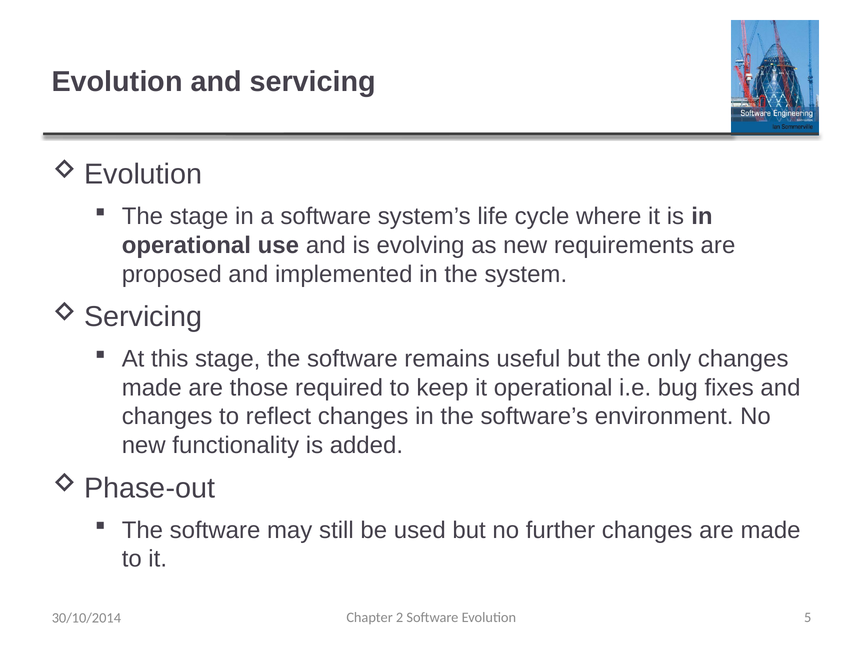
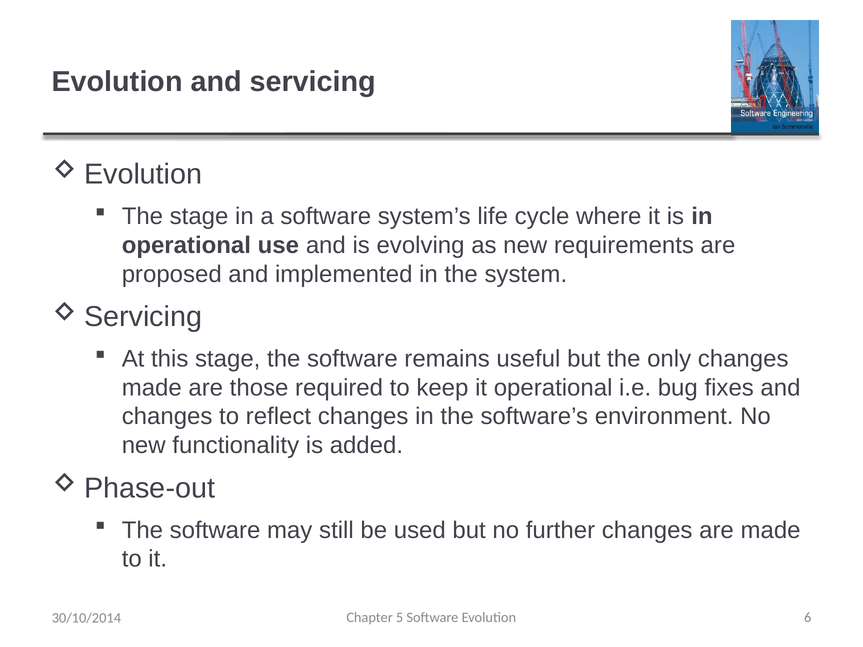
2: 2 -> 5 (400, 618)
5: 5 -> 6 (808, 618)
